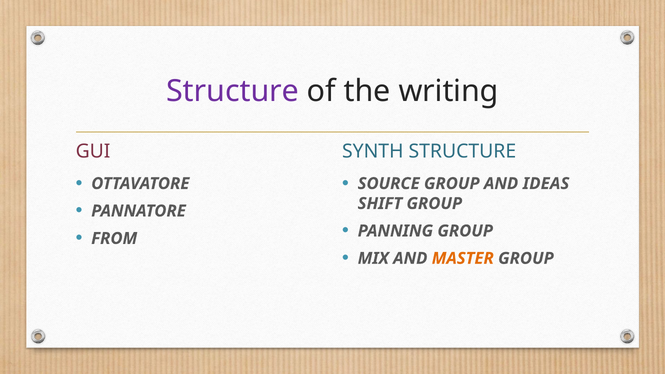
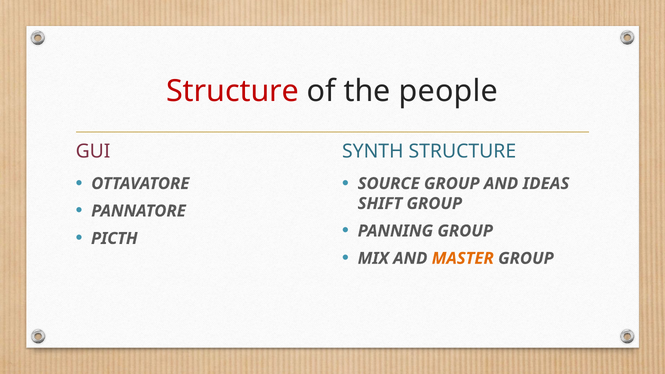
Structure colour: purple -> red (233, 91)
writing: writing -> people (448, 91)
FROM: FROM -> PICTH (114, 238)
